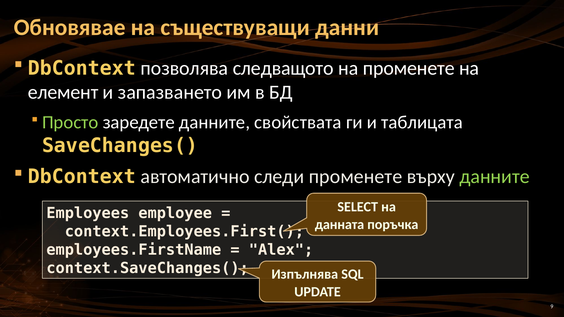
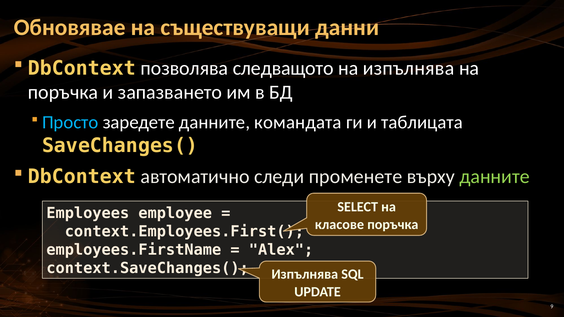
на променете: променете -> изпълнява (409, 68)
елемент: елемент -> поръчка (63, 92)
Просто colour: light green -> light blue (70, 123)
свойствата: свойствата -> командата (298, 123)
данната: данната -> класове (339, 225)
